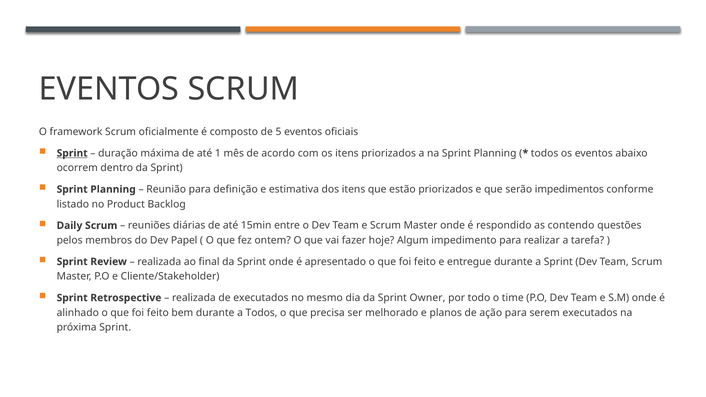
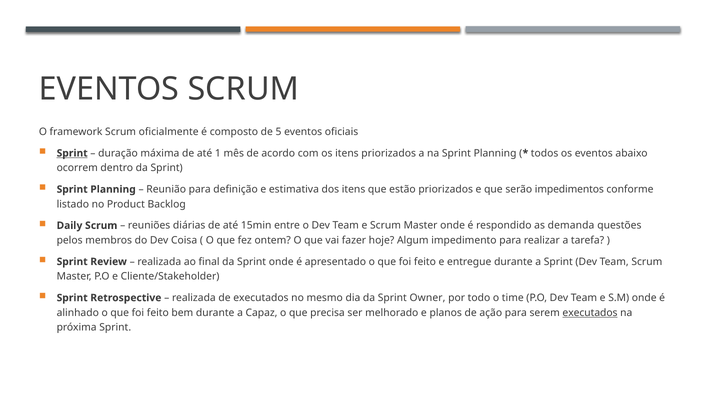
contendo: contendo -> demanda (571, 226)
Papel: Papel -> Coisa (184, 240)
a Todos: Todos -> Capaz (262, 313)
executados underline: none -> present (590, 313)
